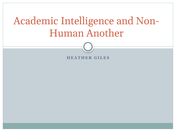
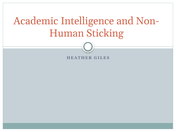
Another: Another -> Sticking (105, 33)
